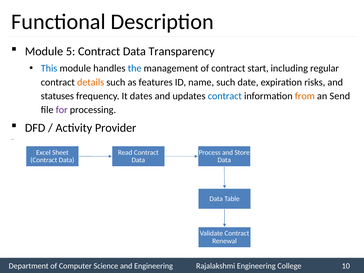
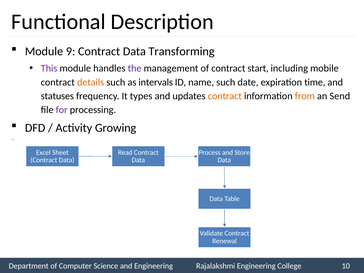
5: 5 -> 9 (71, 51)
Transparency: Transparency -> Transforming (182, 51)
This colour: blue -> purple (49, 68)
the colour: blue -> purple (135, 68)
regular: regular -> mobile (324, 68)
features: features -> intervals (156, 82)
risks: risks -> time (315, 82)
dates: dates -> types (141, 96)
contract colour: blue -> orange (225, 96)
Provider: Provider -> Growing (116, 128)
